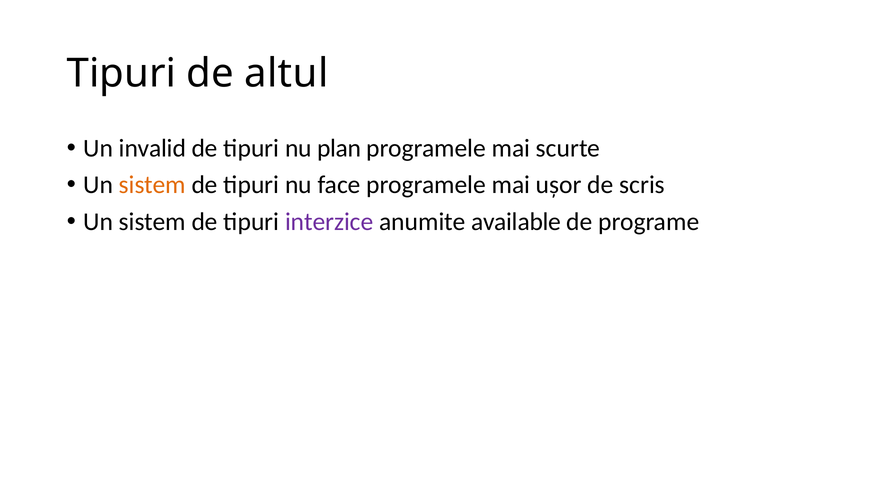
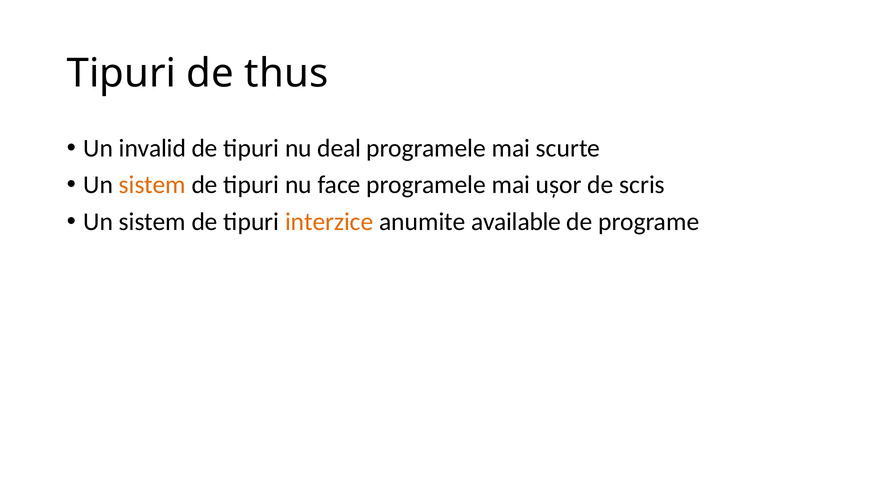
altul: altul -> thus (286, 74)
plan: plan -> deal (339, 148)
interzice colour: purple -> orange (329, 222)
